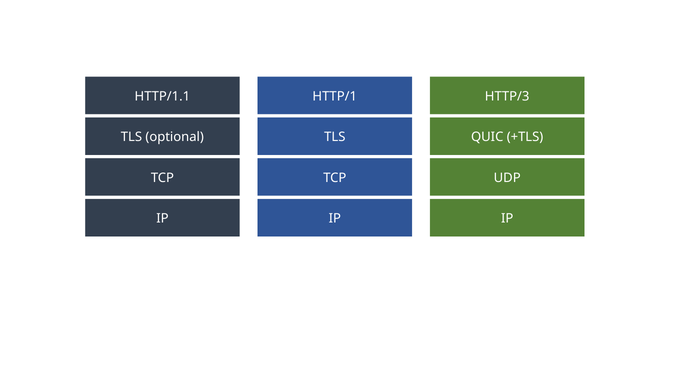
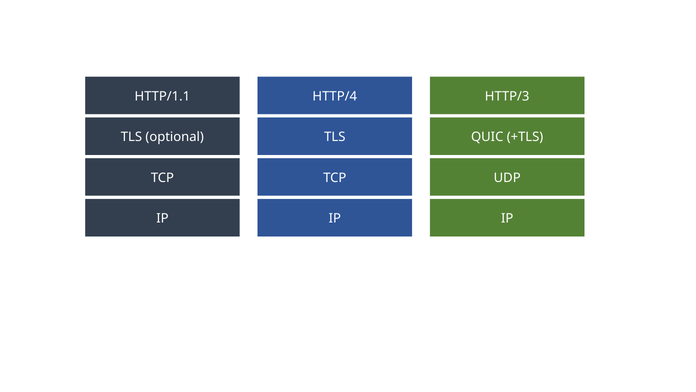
HTTP/1: HTTP/1 -> HTTP/4 (335, 96)
